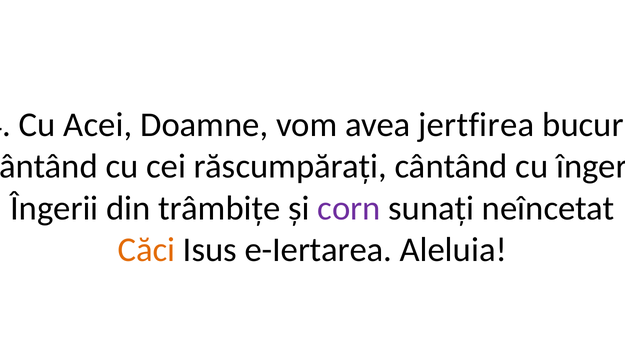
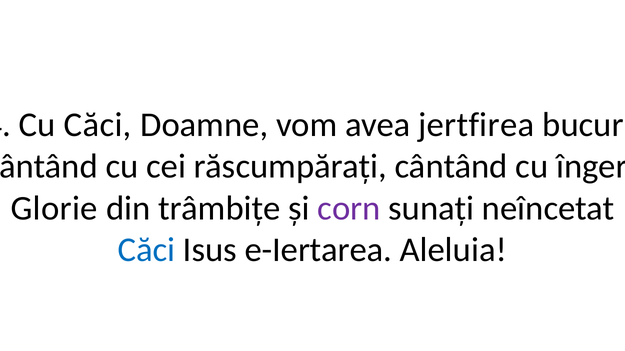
Cu Acei: Acei -> Căci (98, 125)
Îngerii: Îngerii -> Glorie (54, 208)
Căci colour: orange -> blue (146, 250)
